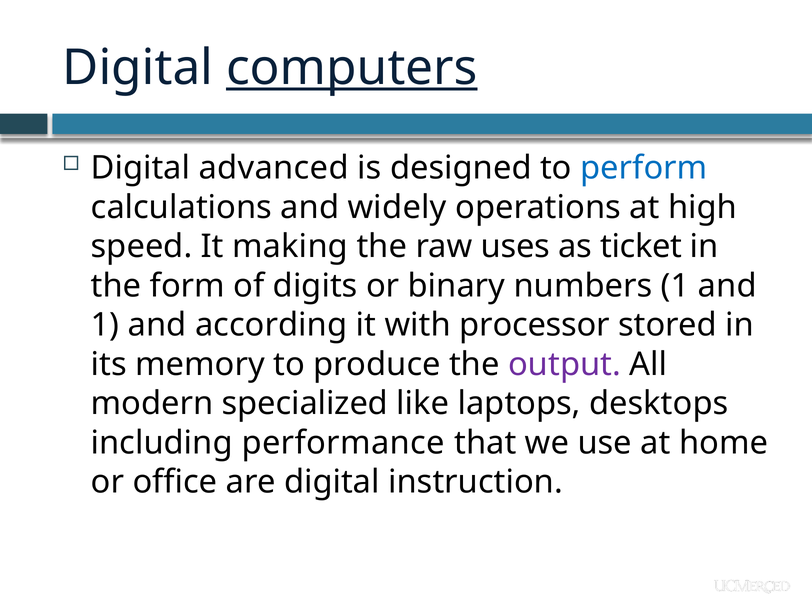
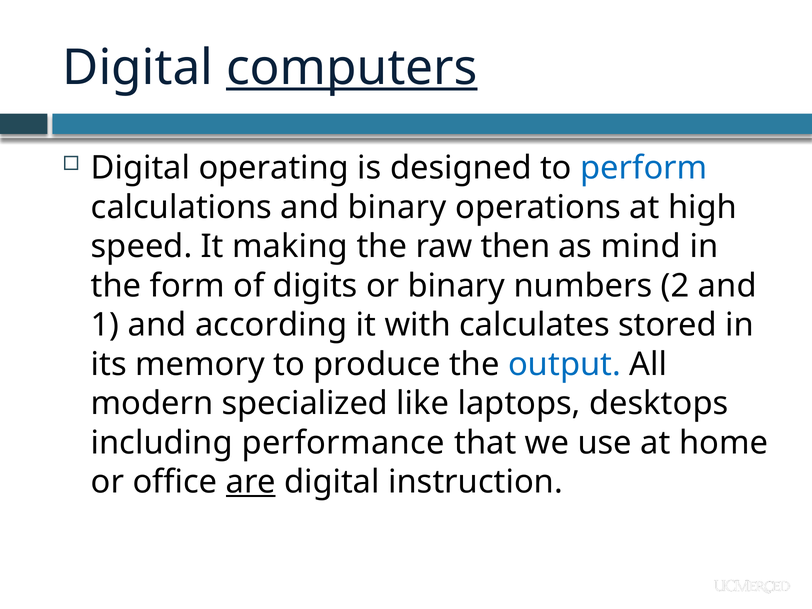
advanced: advanced -> operating (274, 168)
and widely: widely -> binary (397, 207)
uses: uses -> then (515, 247)
ticket: ticket -> mind (641, 247)
numbers 1: 1 -> 2 (675, 286)
processor: processor -> calculates (534, 325)
output colour: purple -> blue (565, 364)
are underline: none -> present (251, 482)
